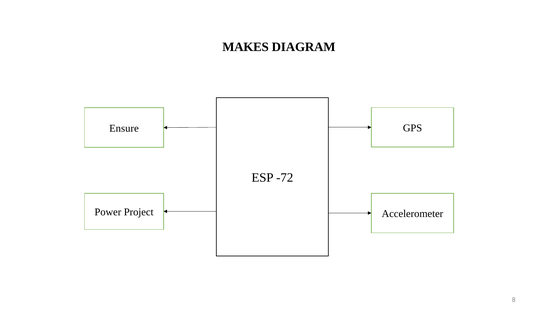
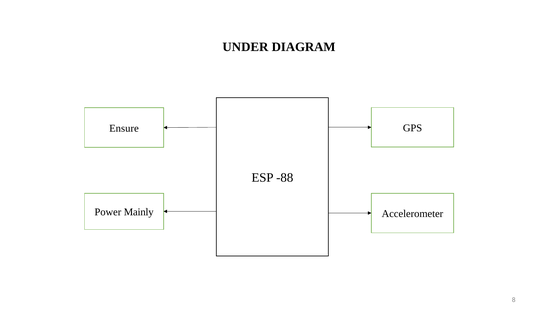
MAKES: MAKES -> UNDER (245, 47)
-72: -72 -> -88 (285, 178)
Project: Project -> Mainly (139, 212)
